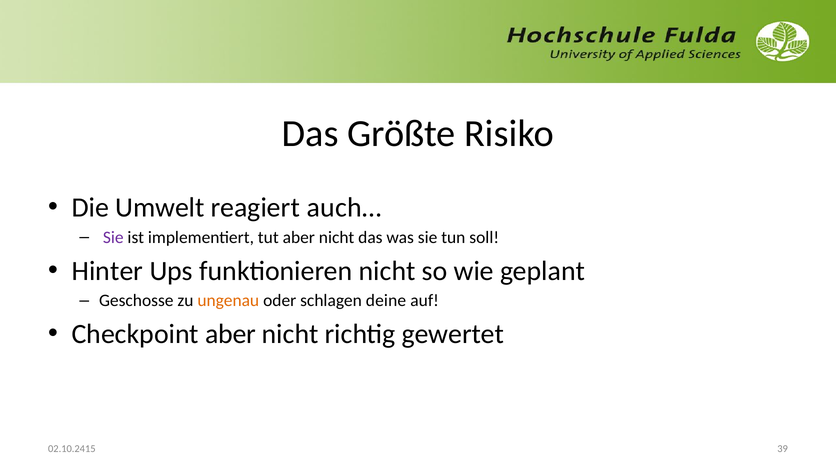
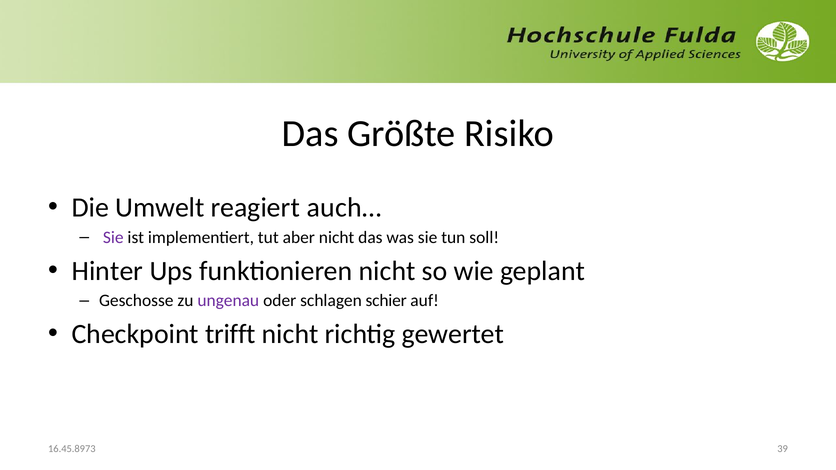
ungenau colour: orange -> purple (228, 301)
deine: deine -> schier (386, 301)
Checkpoint aber: aber -> trifft (230, 334)
02.10.2415: 02.10.2415 -> 16.45.8973 (72, 449)
